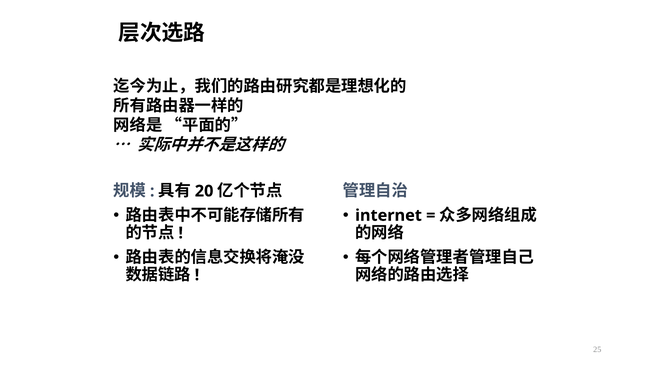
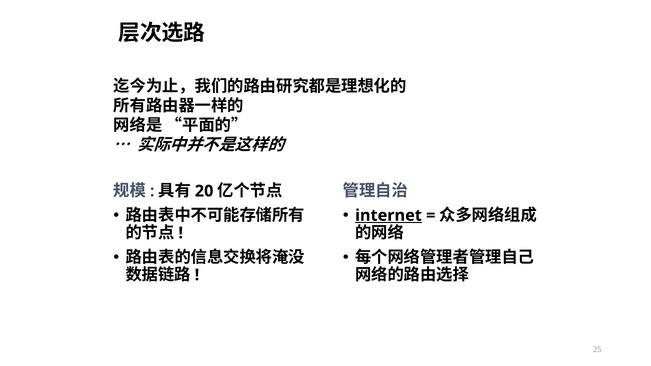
internet underline: none -> present (388, 216)
